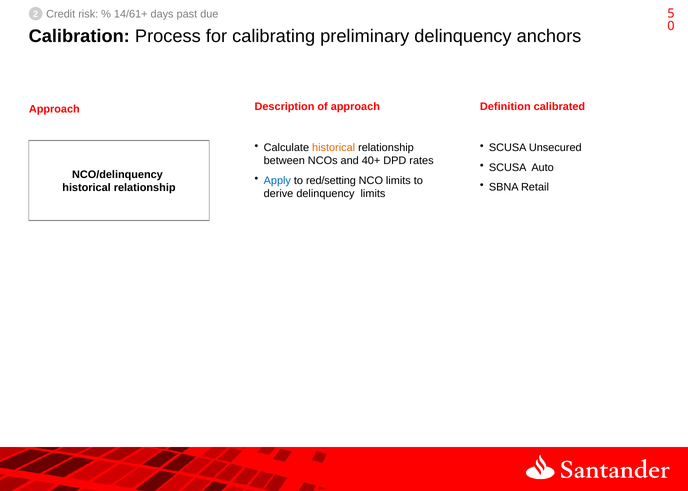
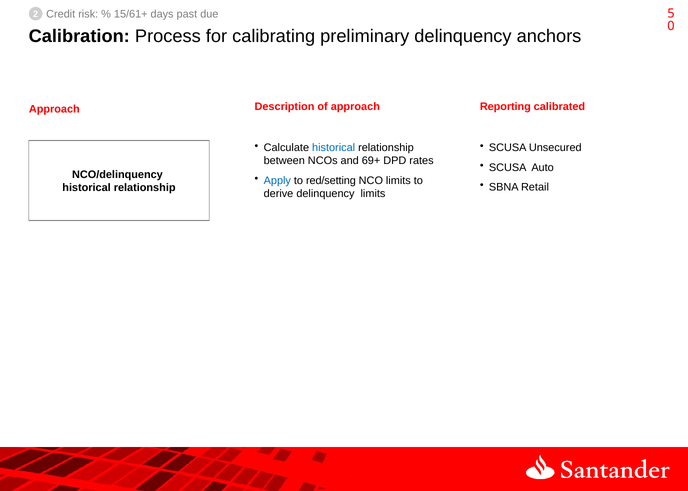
14/61+: 14/61+ -> 15/61+ (131, 14)
Definition: Definition -> Reporting (505, 107)
historical colour: orange -> blue (334, 148)
40+: 40+ -> 69+ (371, 161)
